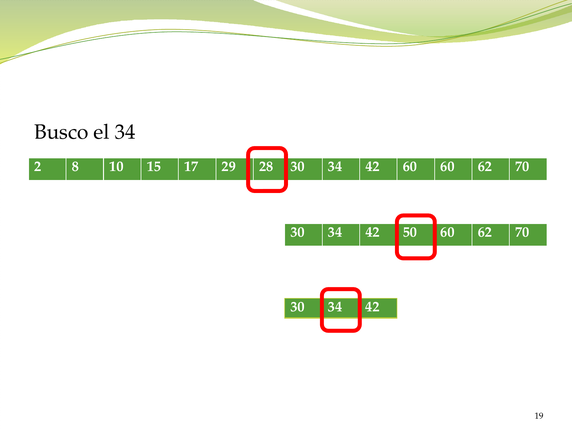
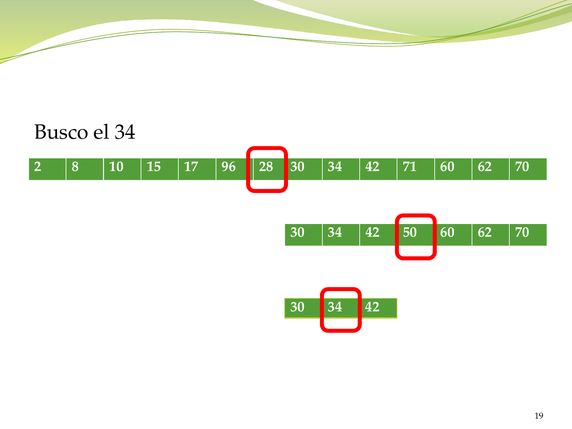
29: 29 -> 96 (229, 166)
42 60: 60 -> 71 (410, 166)
